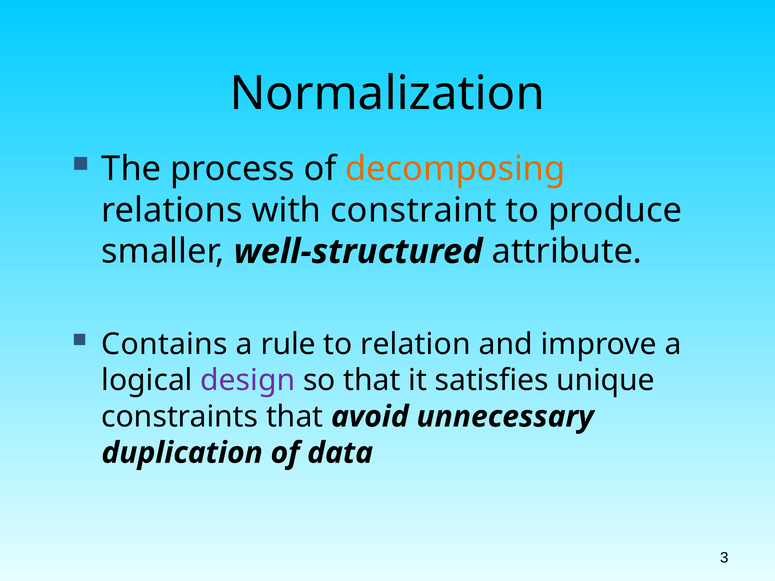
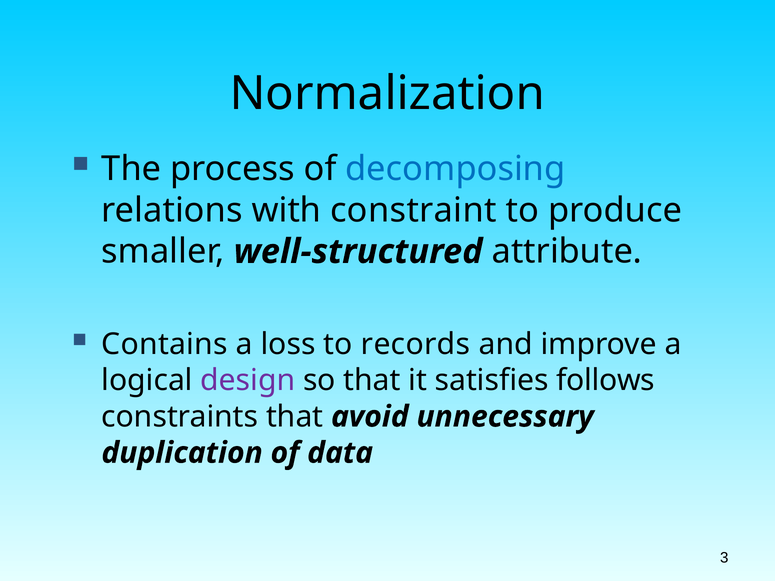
decomposing colour: orange -> blue (455, 169)
rule: rule -> loss (288, 344)
relation: relation -> records (415, 344)
unique: unique -> follows (606, 381)
